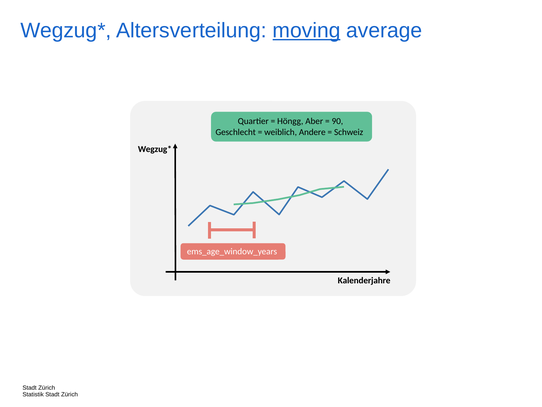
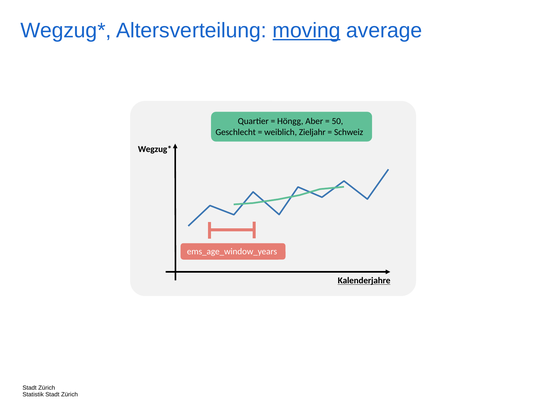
90: 90 -> 50 (337, 121)
Andere: Andere -> Zieljahr (312, 132)
Kalenderjahre underline: none -> present (364, 280)
